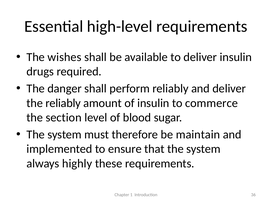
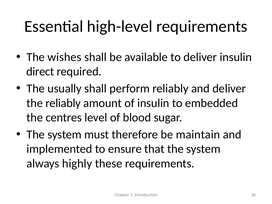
drugs: drugs -> direct (40, 72)
danger: danger -> usually (65, 89)
commerce: commerce -> embedded (212, 103)
section: section -> centres (64, 118)
